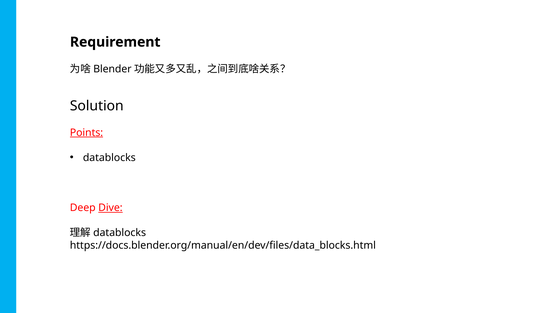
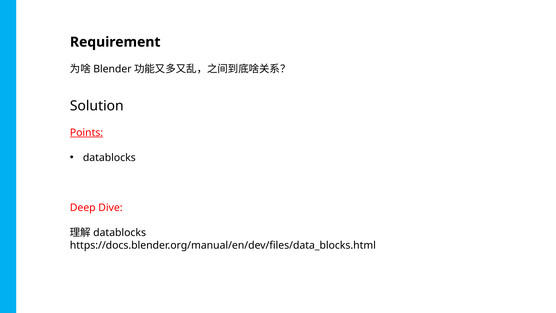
Dive underline: present -> none (110, 208)
